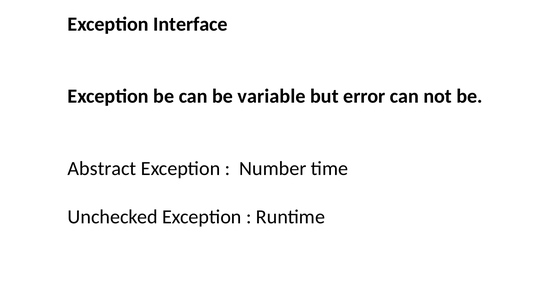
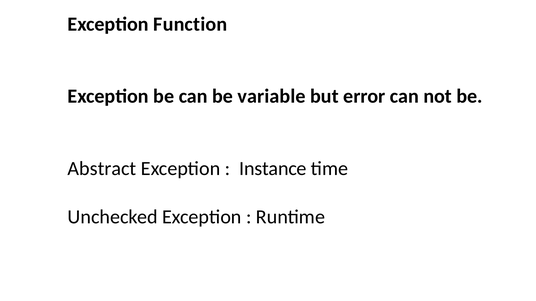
Interface: Interface -> Function (190, 24)
Number: Number -> Instance (273, 169)
